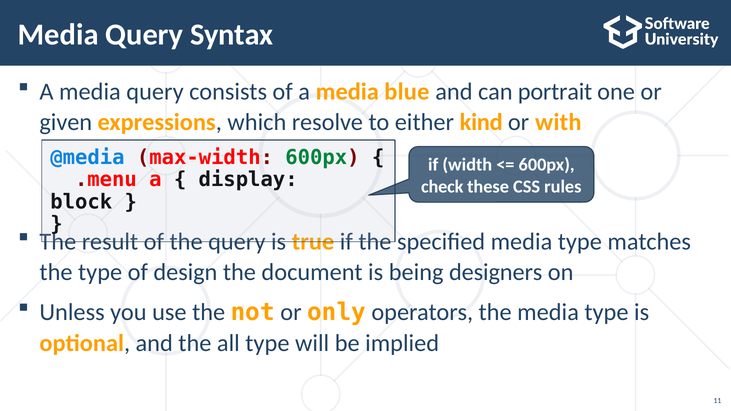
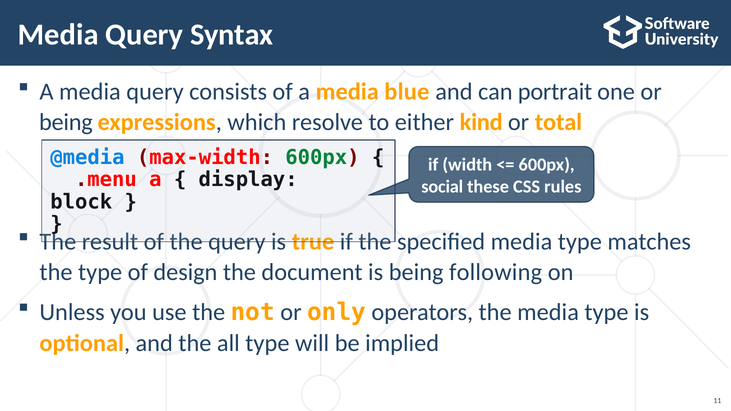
given: given -> being (66, 122)
with: with -> total (558, 122)
check: check -> social (442, 187)
designers: designers -> following (496, 273)
